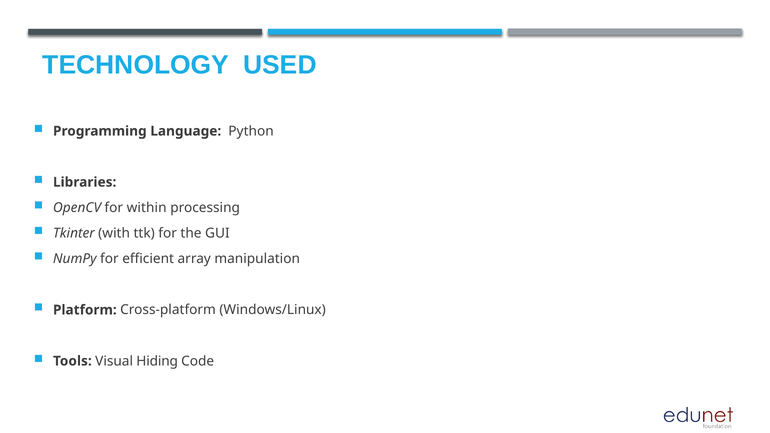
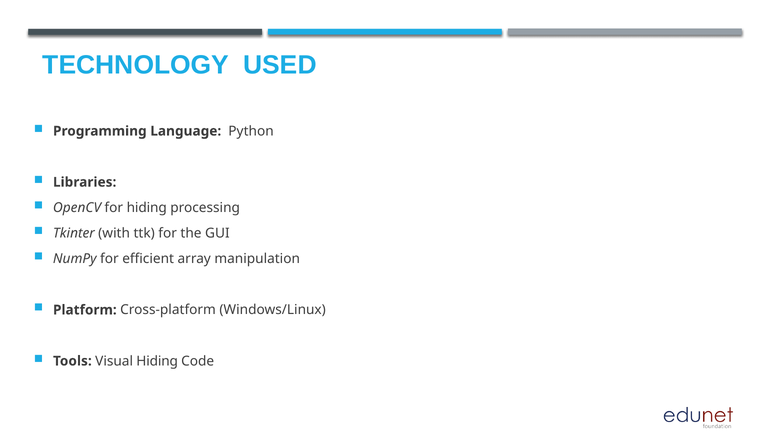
for within: within -> hiding (147, 208)
